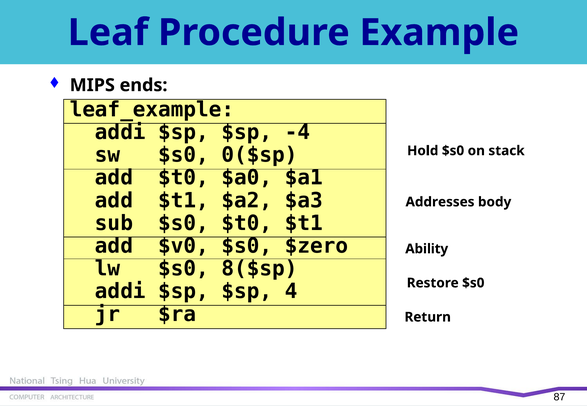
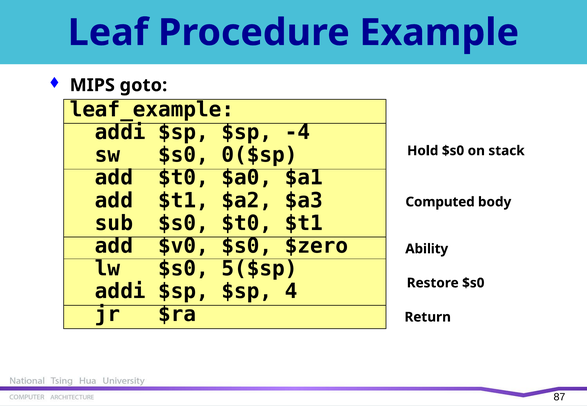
ends: ends -> goto (143, 85)
Addresses: Addresses -> Computed (440, 202)
8($sp: 8($sp -> 5($sp (260, 269)
